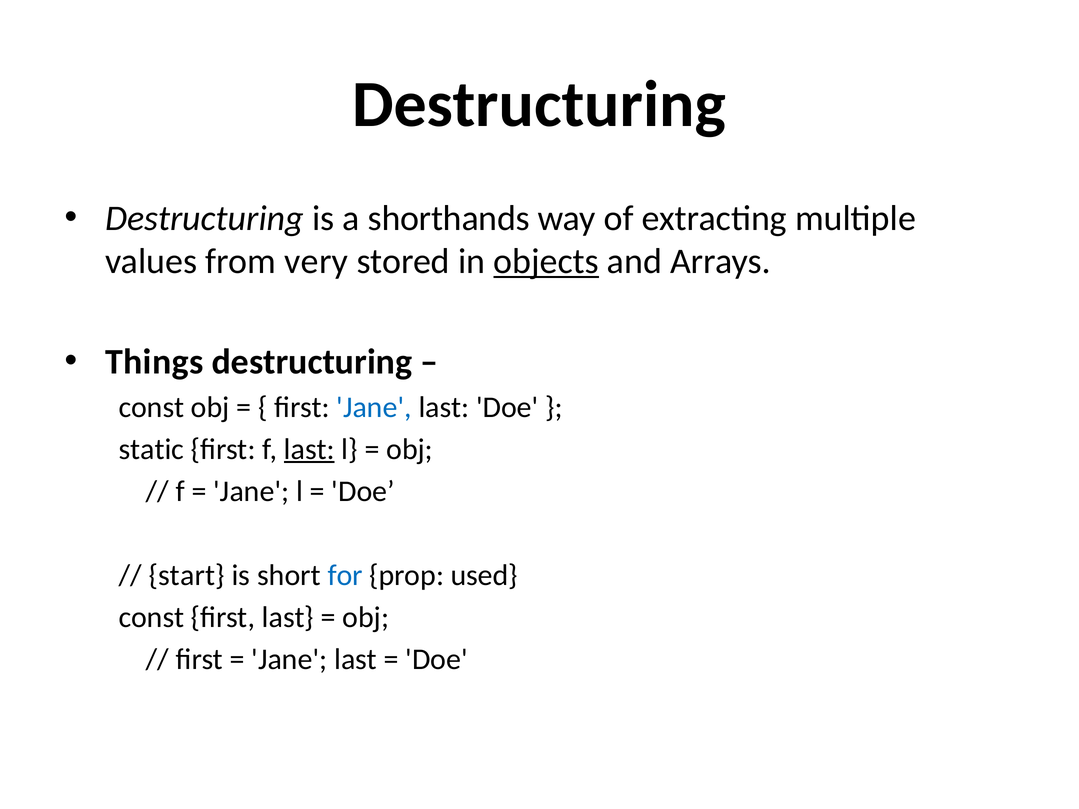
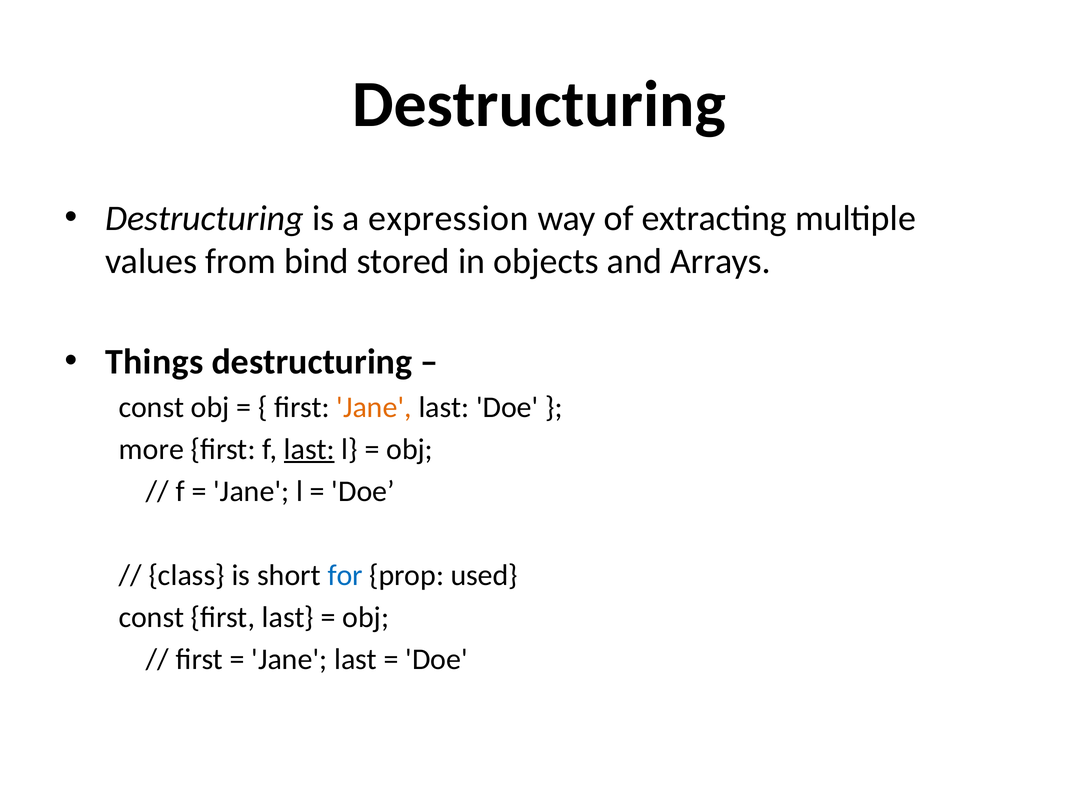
shorthands: shorthands -> expression (448, 218)
very: very -> bind (316, 261)
objects underline: present -> none (546, 261)
Jane colour: blue -> orange (374, 407)
static: static -> more (151, 449)
start: start -> class (187, 575)
